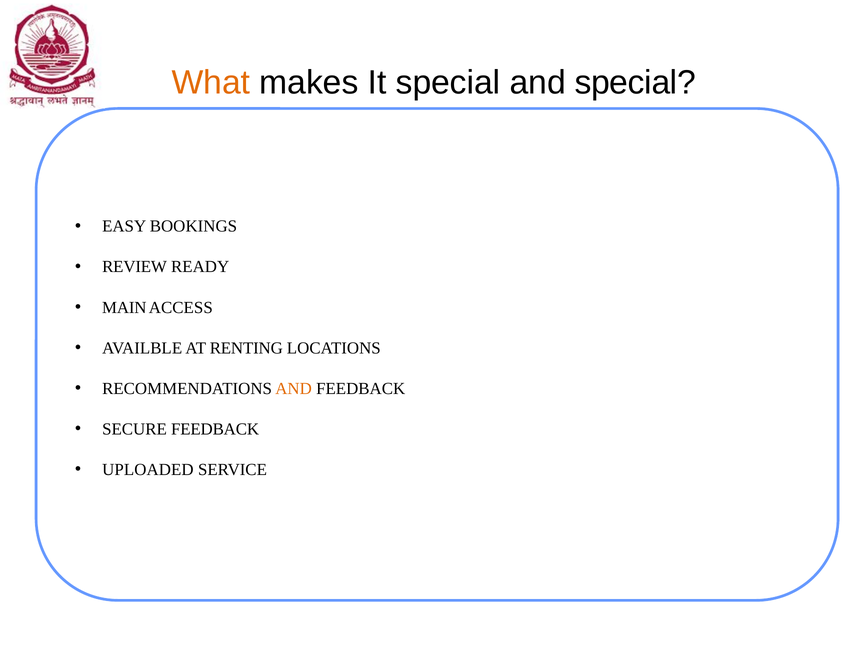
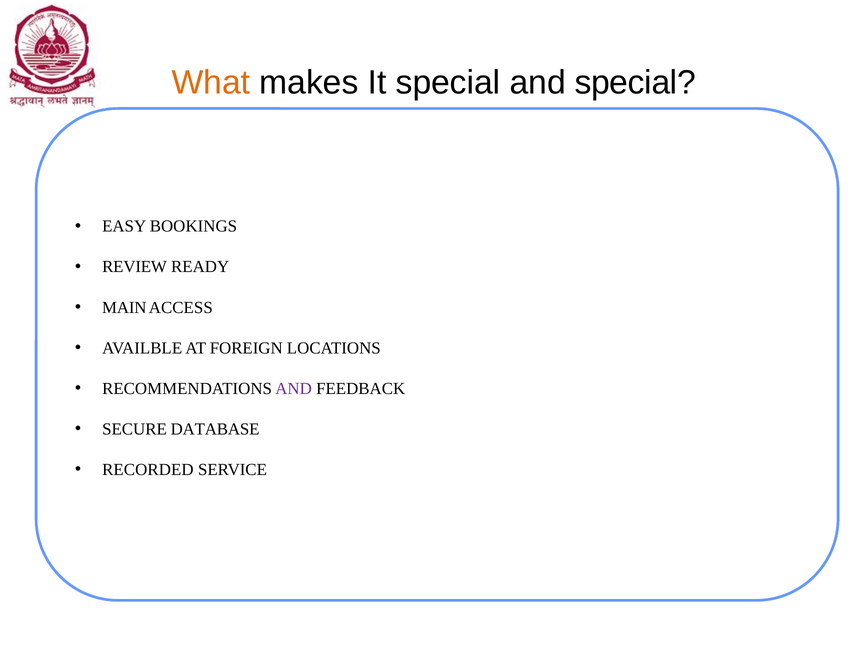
RENTING: RENTING -> FOREIGN (246, 348)
AND colour: orange -> purple (294, 388)
SECURE FEEDBACK: FEEDBACK -> DATABASE (215, 429)
UPLOADED: UPLOADED -> RECORDED (148, 469)
